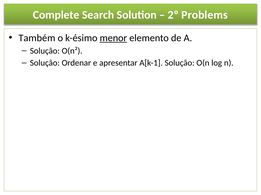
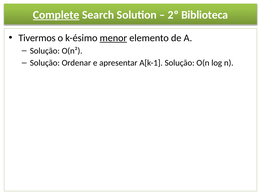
Complete underline: none -> present (56, 15)
Problems: Problems -> Biblioteca (205, 15)
Também: Também -> Tivermos (37, 38)
